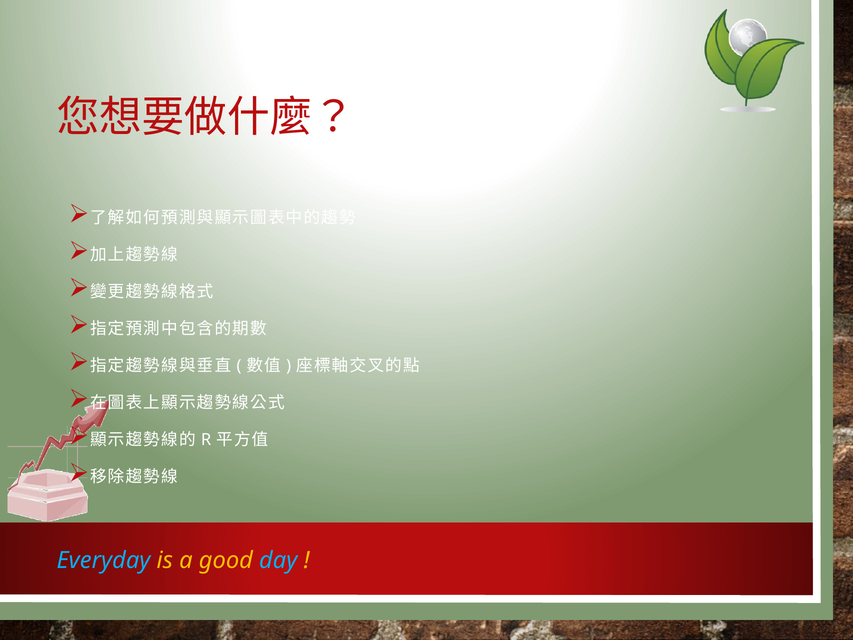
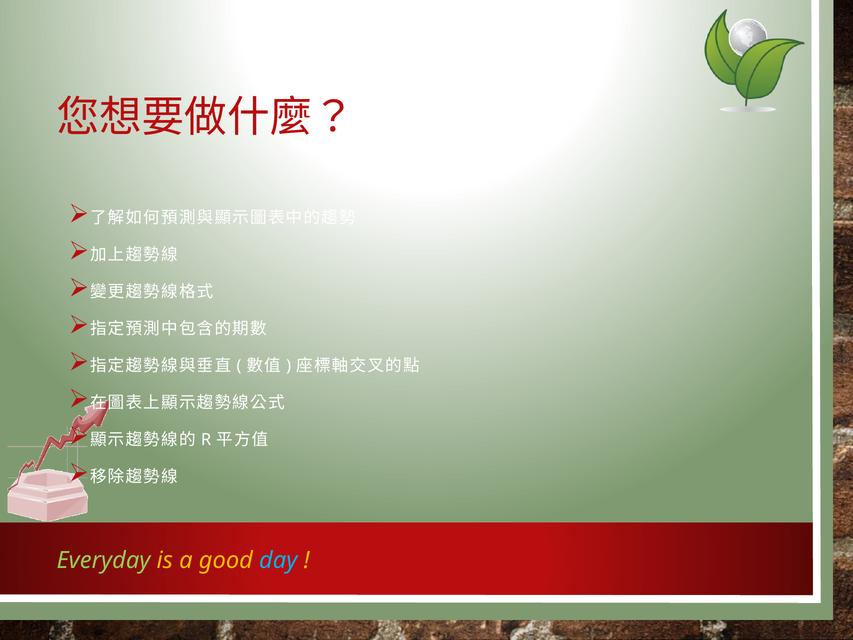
Everyday colour: light blue -> light green (103, 560)
